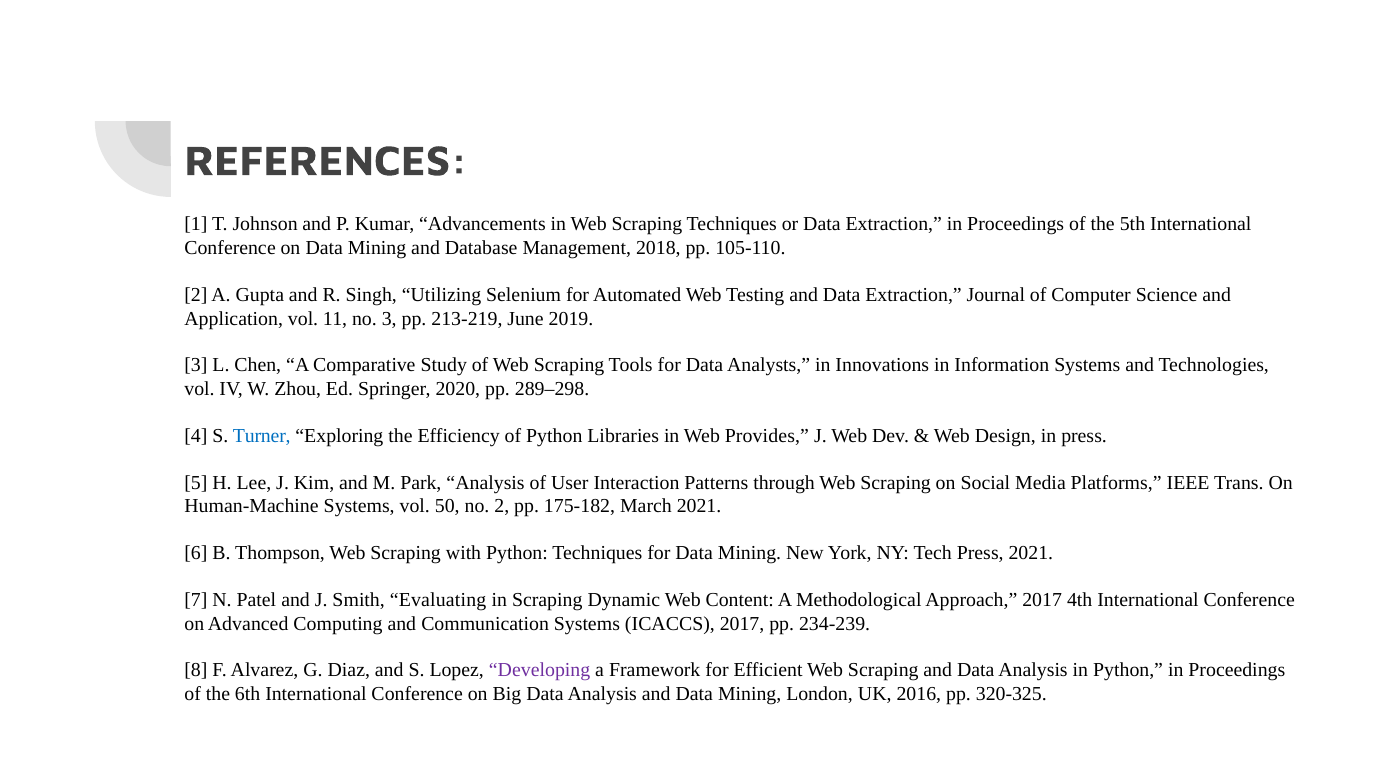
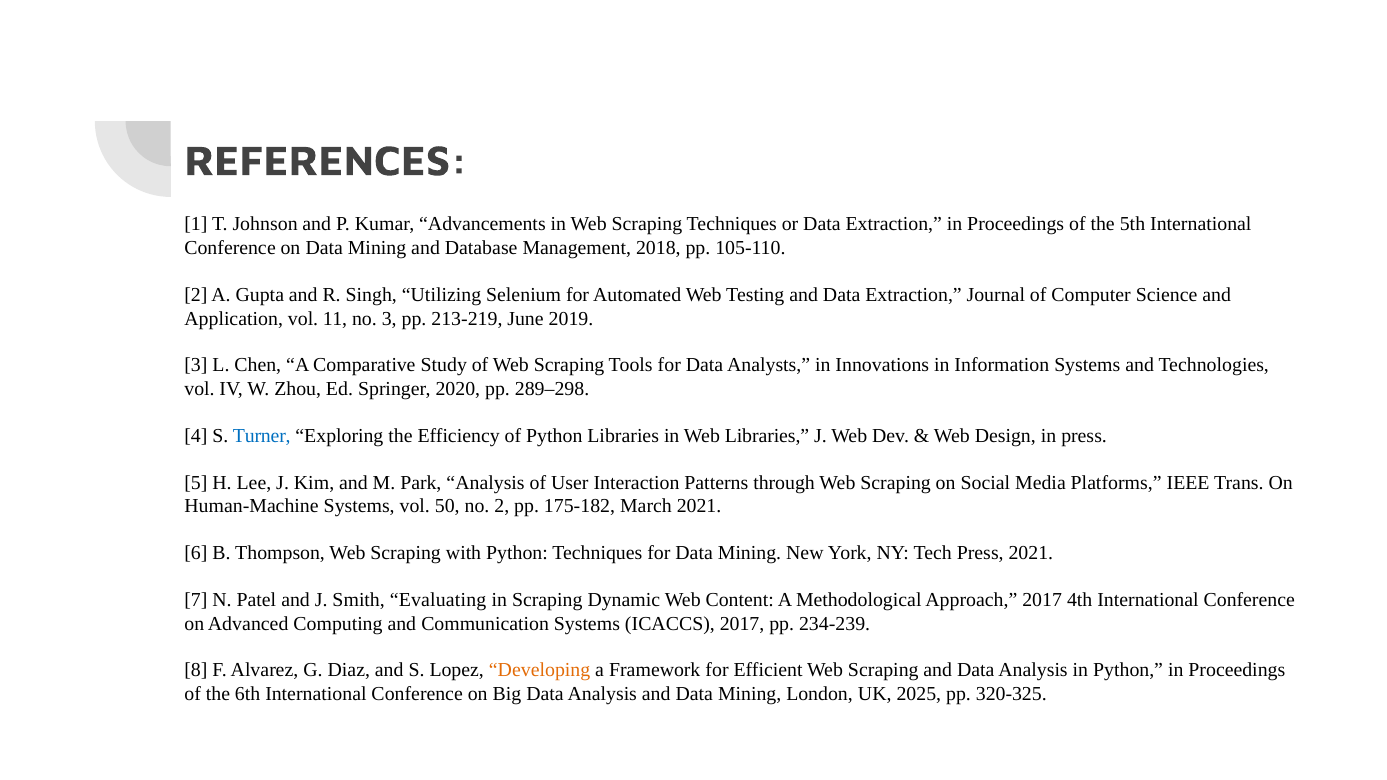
Web Provides: Provides -> Libraries (767, 436)
Developing colour: purple -> orange (540, 671)
2016: 2016 -> 2025 (919, 694)
